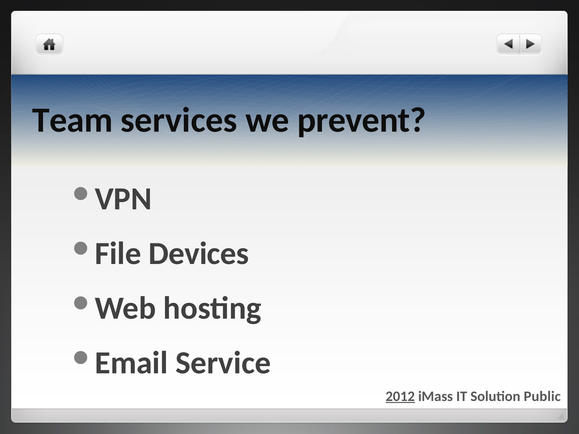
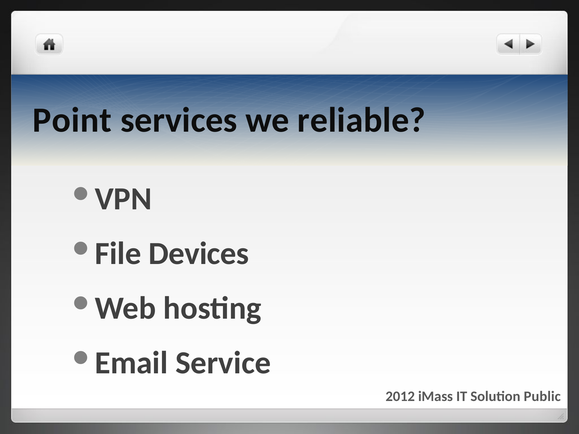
Team: Team -> Point (72, 120)
prevent: prevent -> reliable (362, 120)
2012 underline: present -> none (400, 396)
